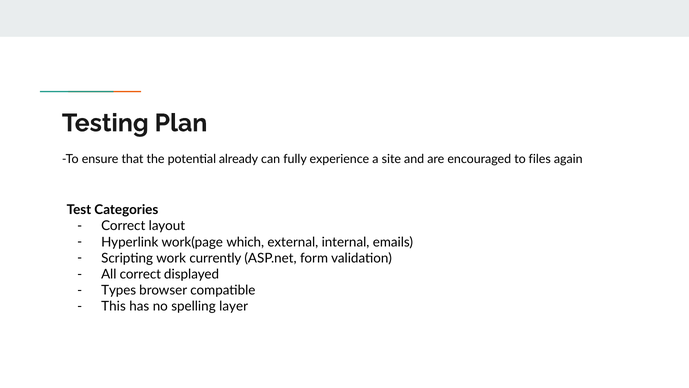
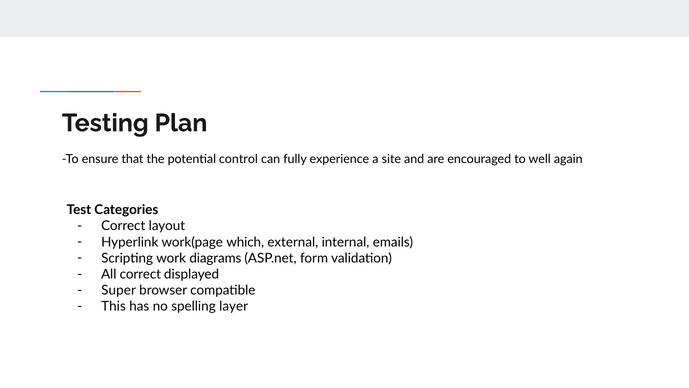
already: already -> control (238, 159)
files: files -> well (540, 159)
currently: currently -> diagrams (215, 258)
Types: Types -> Super (119, 290)
